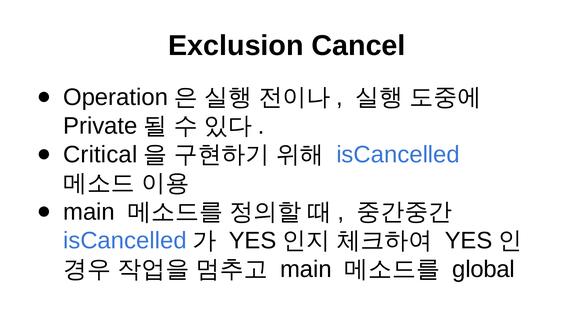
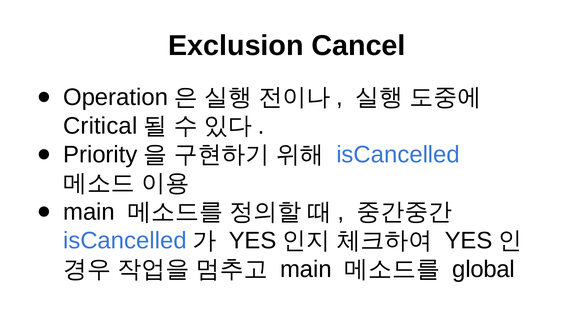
Private: Private -> Critical (100, 126)
Critical: Critical -> Priority (100, 155)
